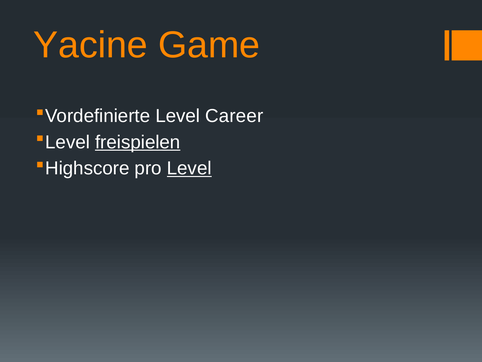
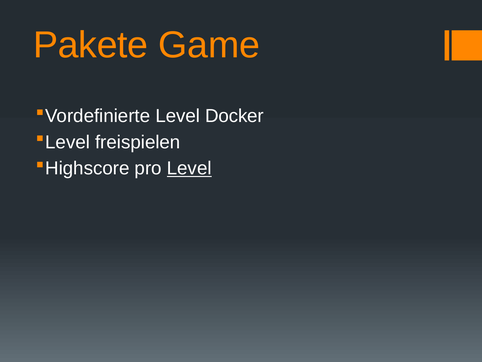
Yacine: Yacine -> Pakete (91, 45)
Career: Career -> Docker (234, 116)
freispielen underline: present -> none (138, 142)
